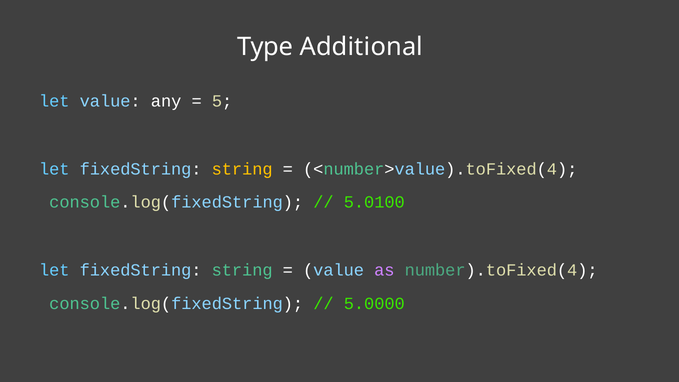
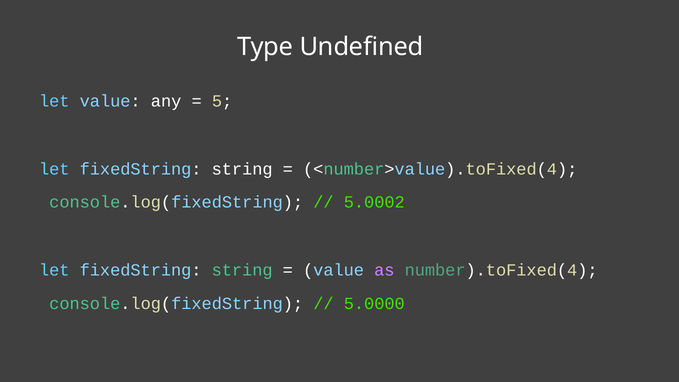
Additional: Additional -> Undefined (362, 47)
string colour: yellow -> white (242, 169)
5.0100: 5.0100 -> 5.0002 (374, 202)
